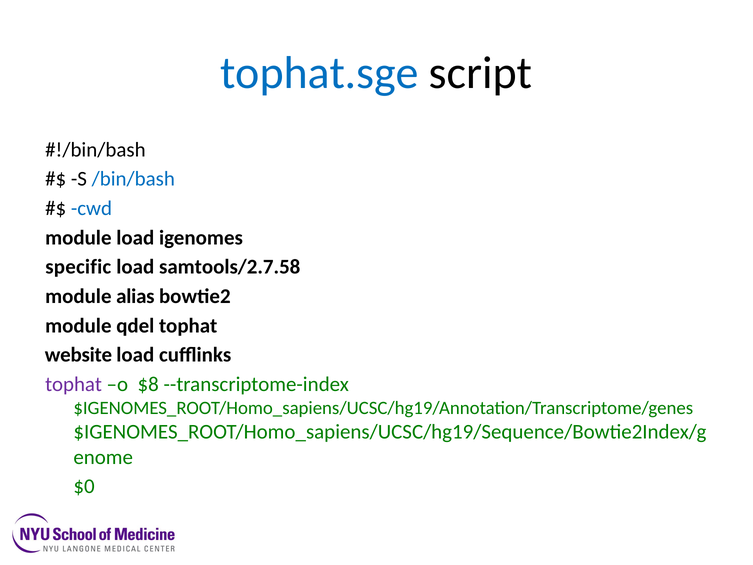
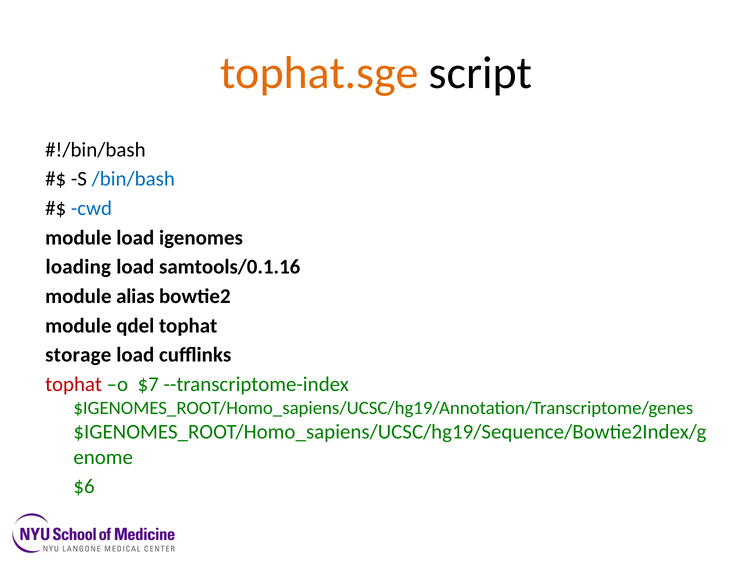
tophat.sge colour: blue -> orange (319, 73)
specific: specific -> loading (78, 267)
samtools/2.7.58: samtools/2.7.58 -> samtools/0.1.16 (230, 267)
website: website -> storage (78, 355)
tophat colour: purple -> red (74, 384)
$8: $8 -> $7 (148, 384)
$0: $0 -> $6 (84, 486)
